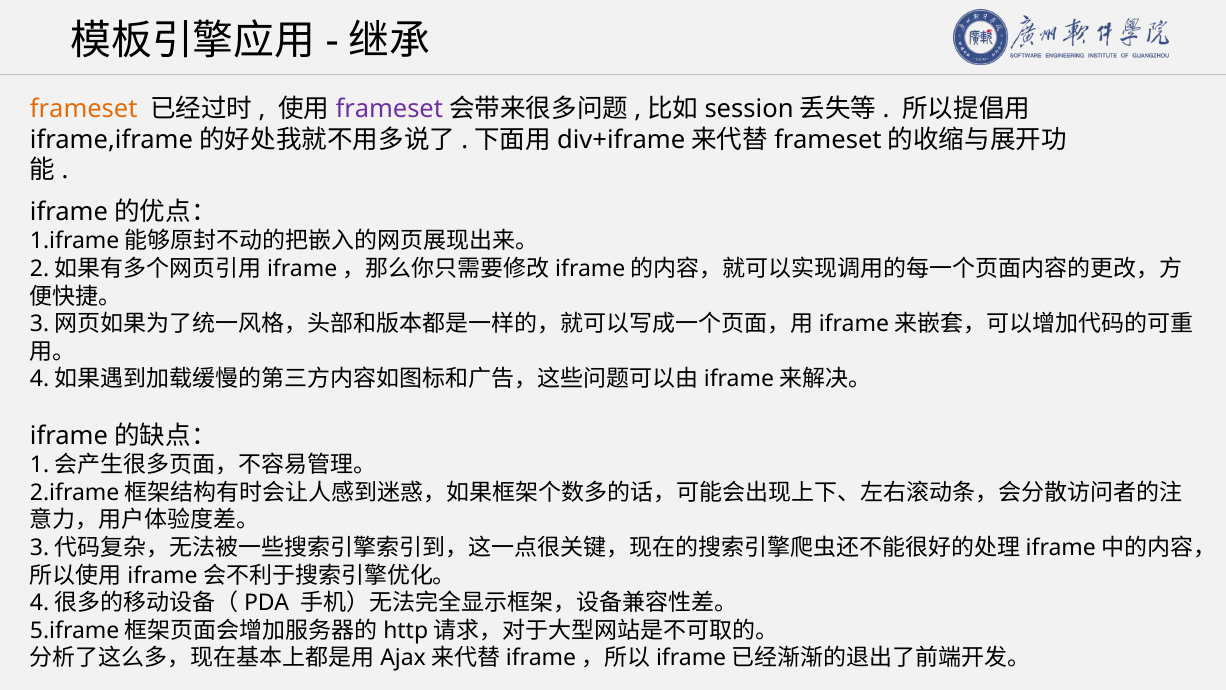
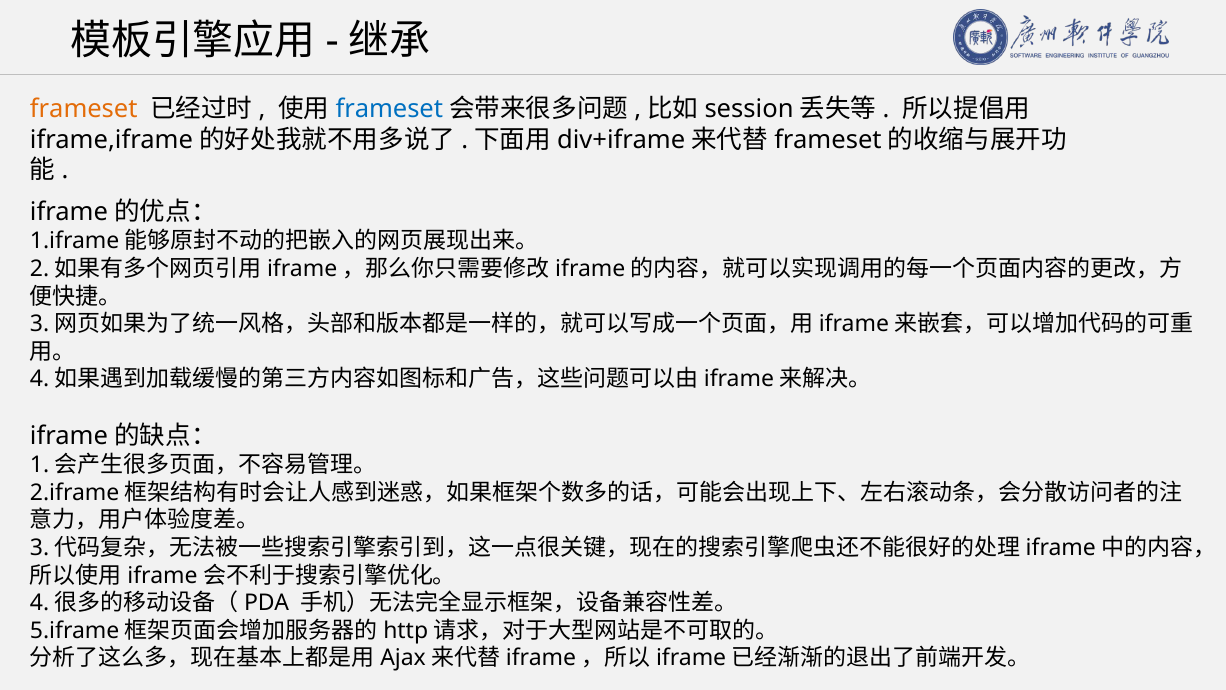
frameset colour: purple -> blue (389, 109)
